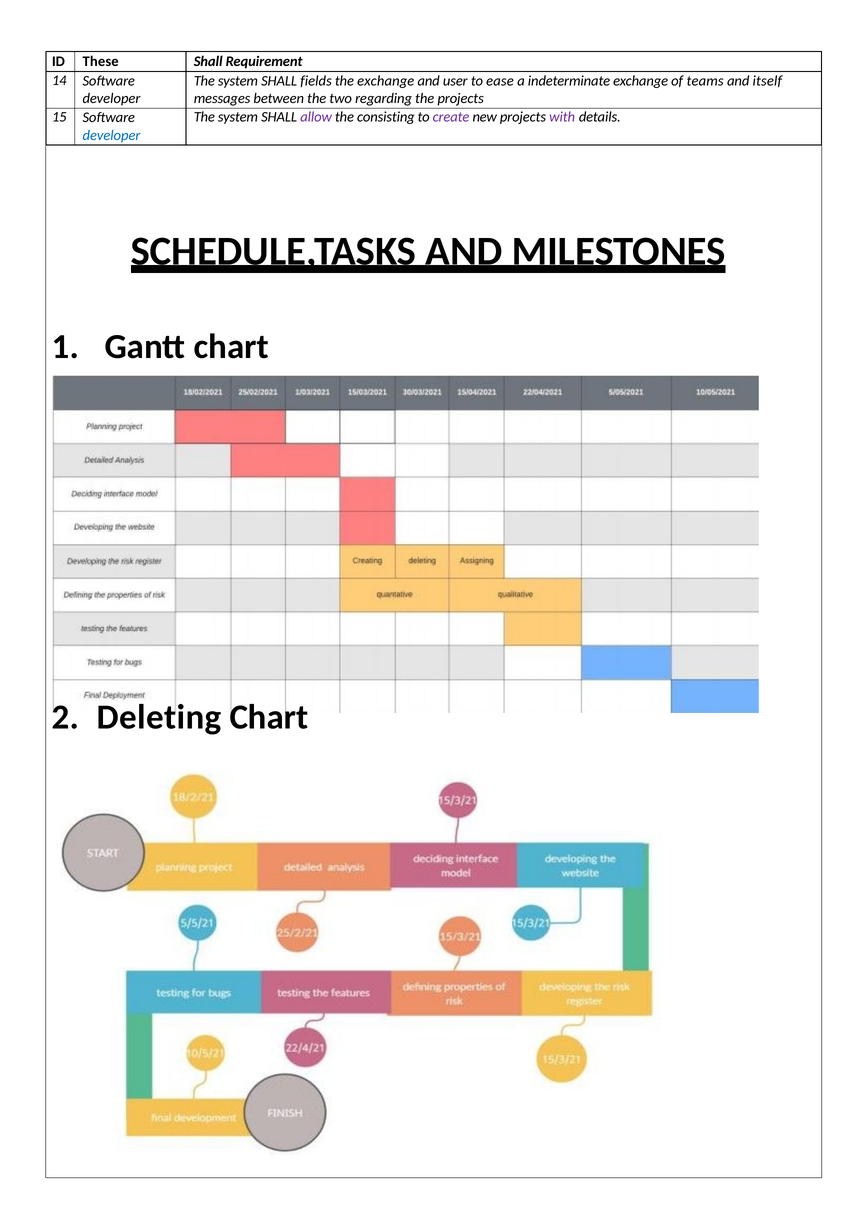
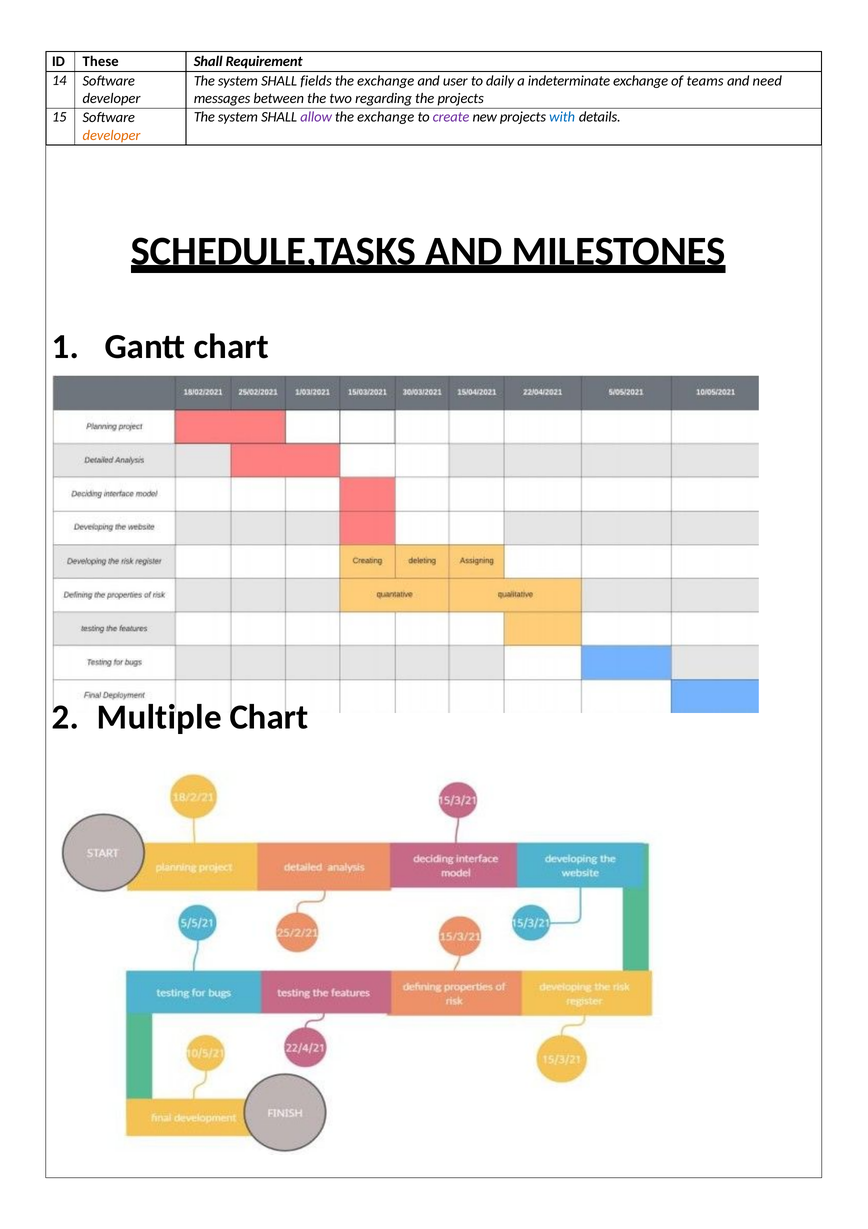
ease: ease -> daily (500, 81)
itself: itself -> need (767, 81)
consisting: consisting -> exchange (386, 117)
with colour: purple -> blue (562, 117)
developer colour: blue -> orange (111, 135)
Deleting: Deleting -> Multiple (159, 717)
